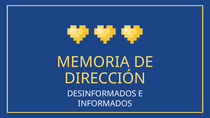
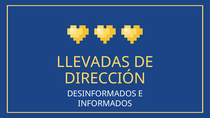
MEMORIA: MEMORIA -> LLEVADAS (93, 62)
